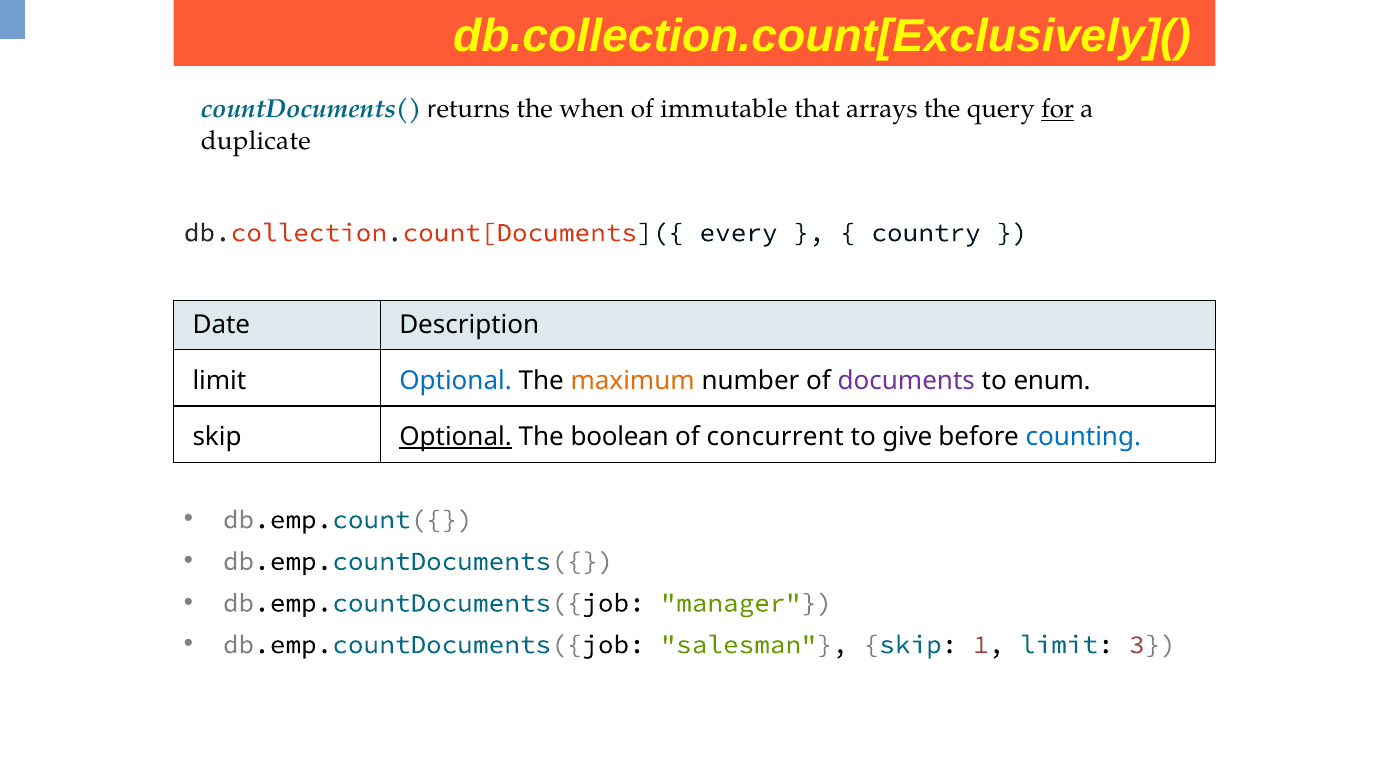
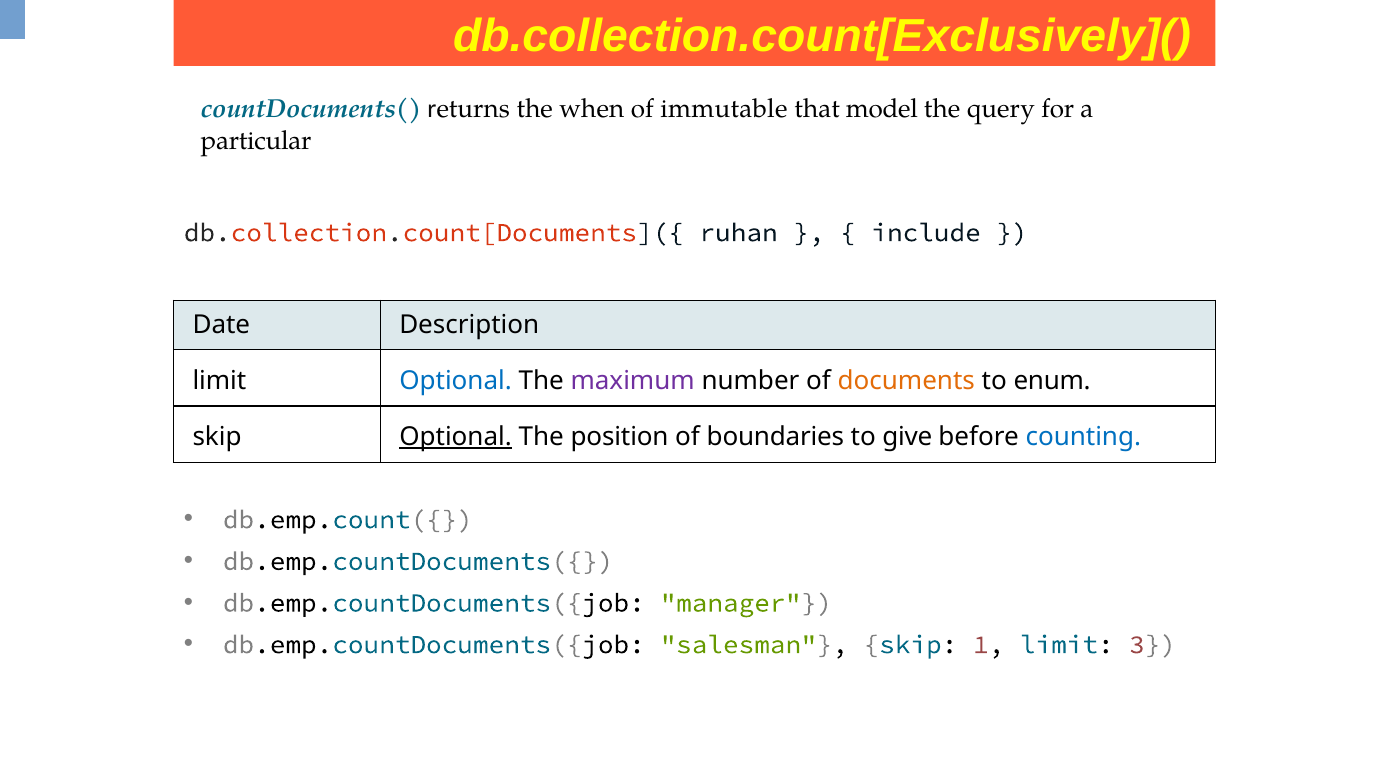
arrays: arrays -> model (882, 109)
for underline: present -> none (1058, 109)
duplicate: duplicate -> particular (256, 141)
every: every -> ruhan (739, 233)
country: country -> include (926, 233)
maximum colour: orange -> purple (633, 381)
documents colour: purple -> orange (906, 381)
boolean: boolean -> position (620, 437)
concurrent: concurrent -> boundaries (775, 437)
